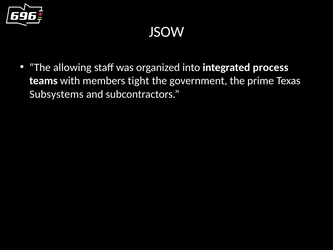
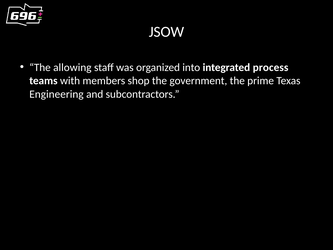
tight: tight -> shop (139, 81)
Subsystems: Subsystems -> Engineering (56, 94)
